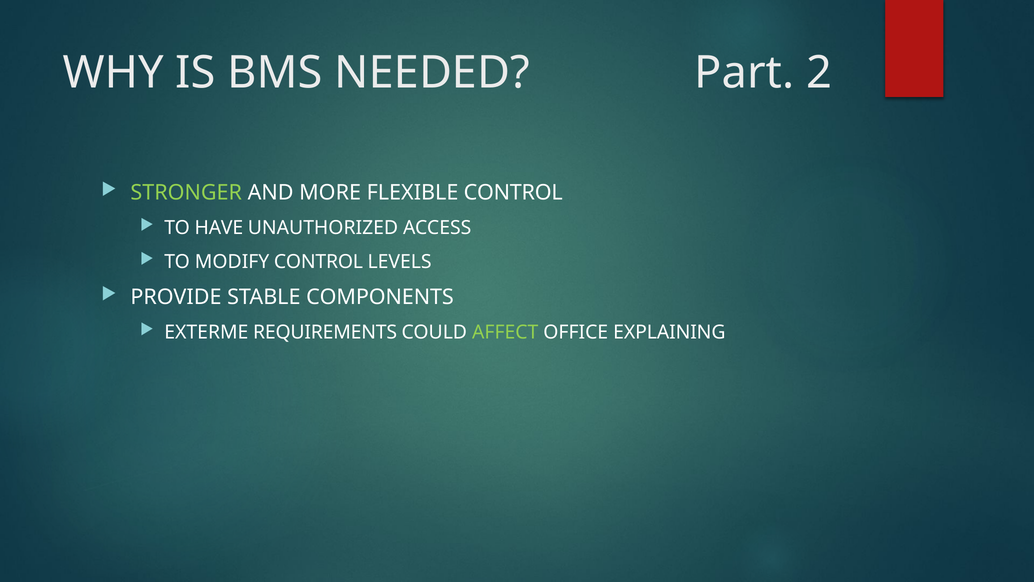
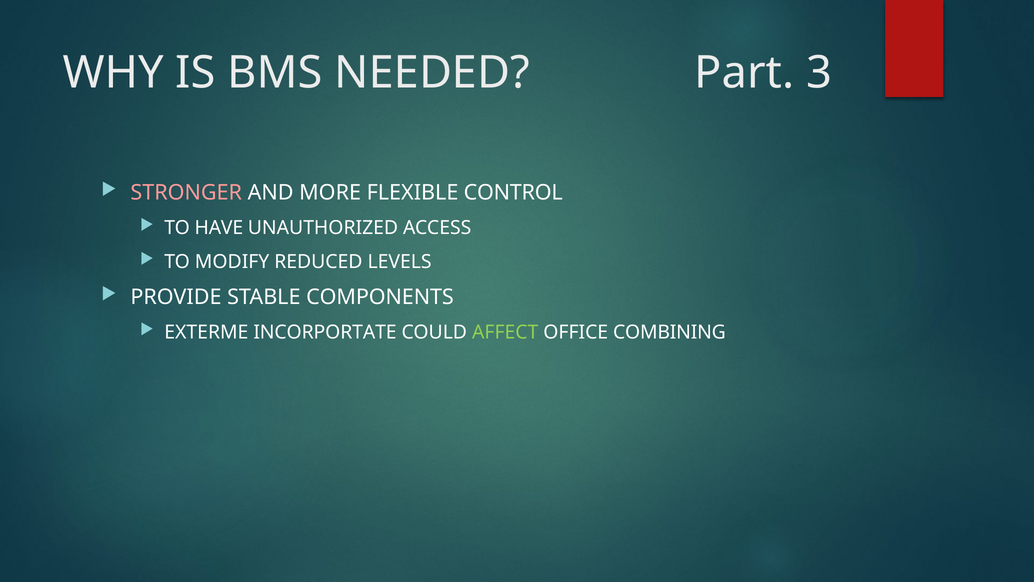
2: 2 -> 3 (819, 73)
STRONGER colour: light green -> pink (186, 192)
MODIFY CONTROL: CONTROL -> REDUCED (318, 262)
REQUIREMENTS: REQUIREMENTS -> INCORPORTATE (325, 332)
EXPLAINING: EXPLAINING -> COMBINING (669, 332)
